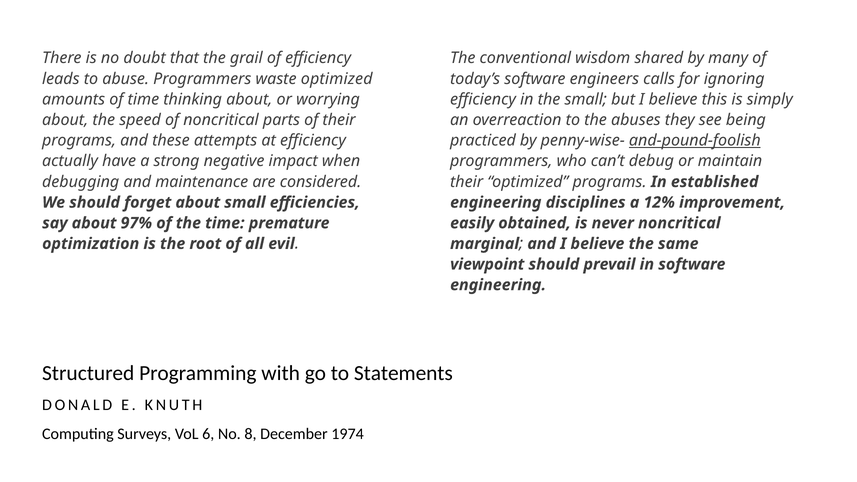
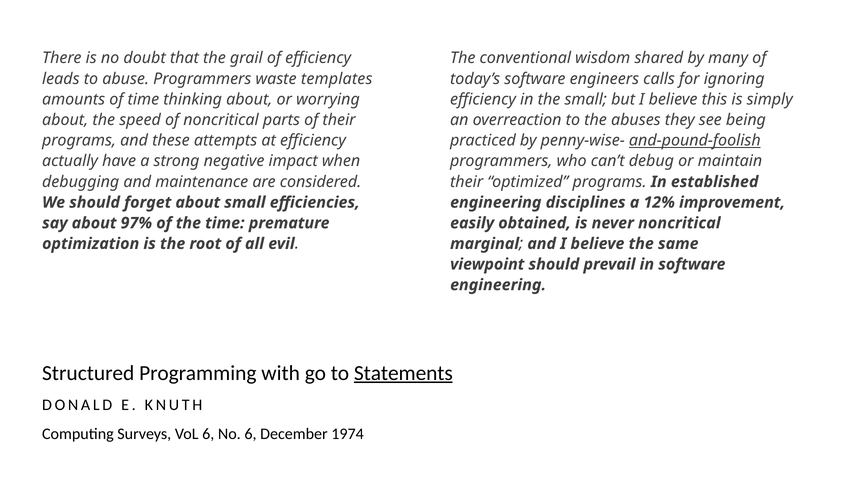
waste optimized: optimized -> templates (337, 79)
Statements underline: none -> present (403, 373)
No 8: 8 -> 6 (251, 434)
